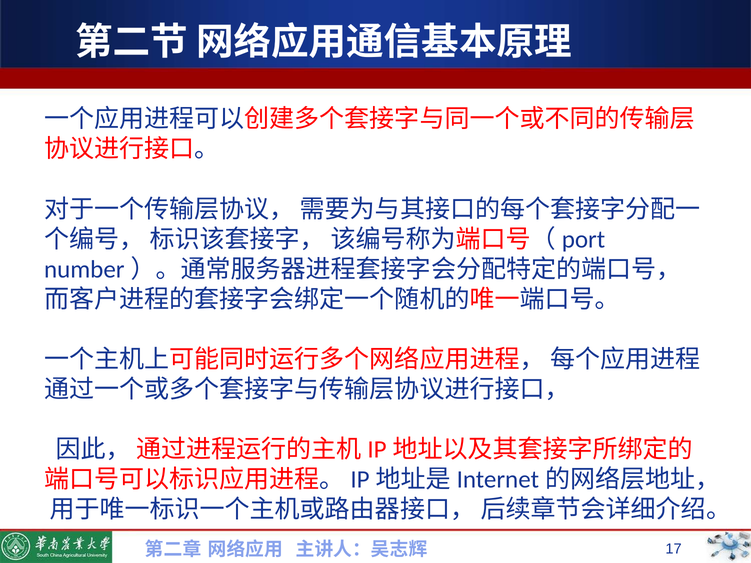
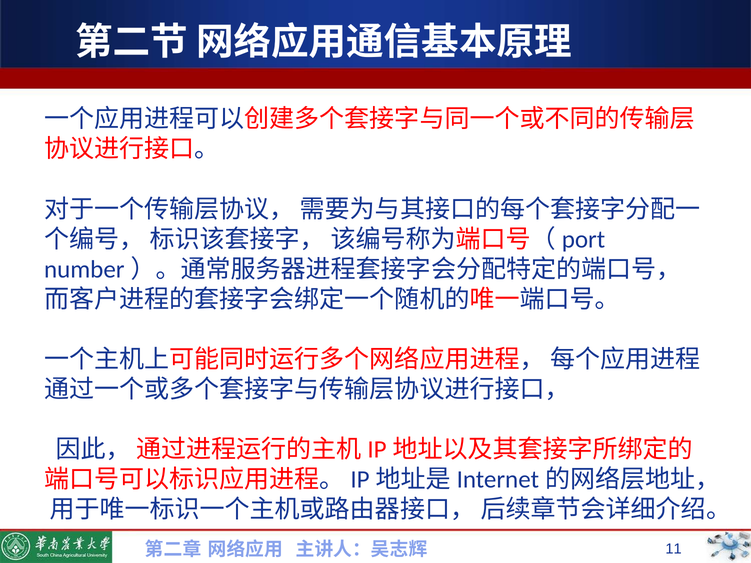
17: 17 -> 11 (674, 549)
